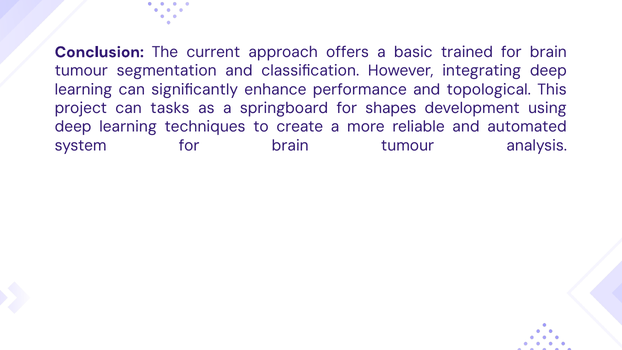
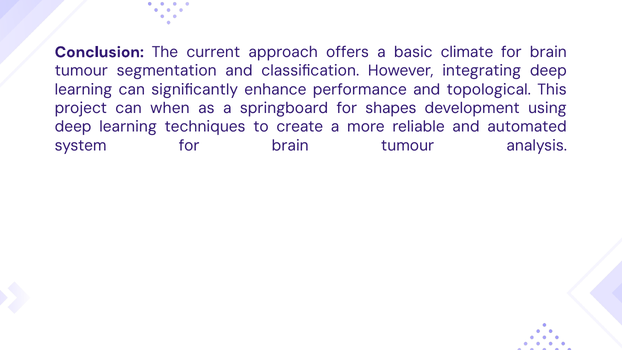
trained: trained -> climate (467, 52)
tasks: tasks -> when (170, 108)
